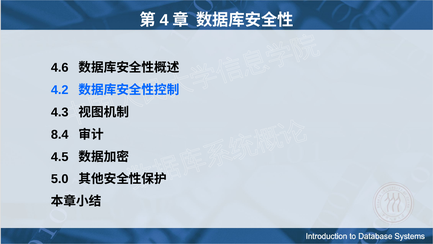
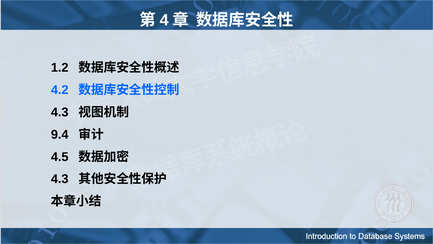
4.6: 4.6 -> 1.2 (60, 68)
8.4: 8.4 -> 9.4 (60, 134)
5.0: 5.0 -> 4.3 (60, 179)
